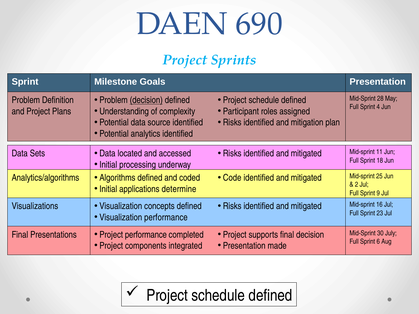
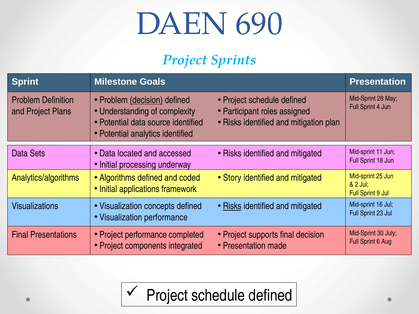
Code: Code -> Story (232, 178)
determine: determine -> framework (179, 189)
Risks underline: none -> present (232, 206)
